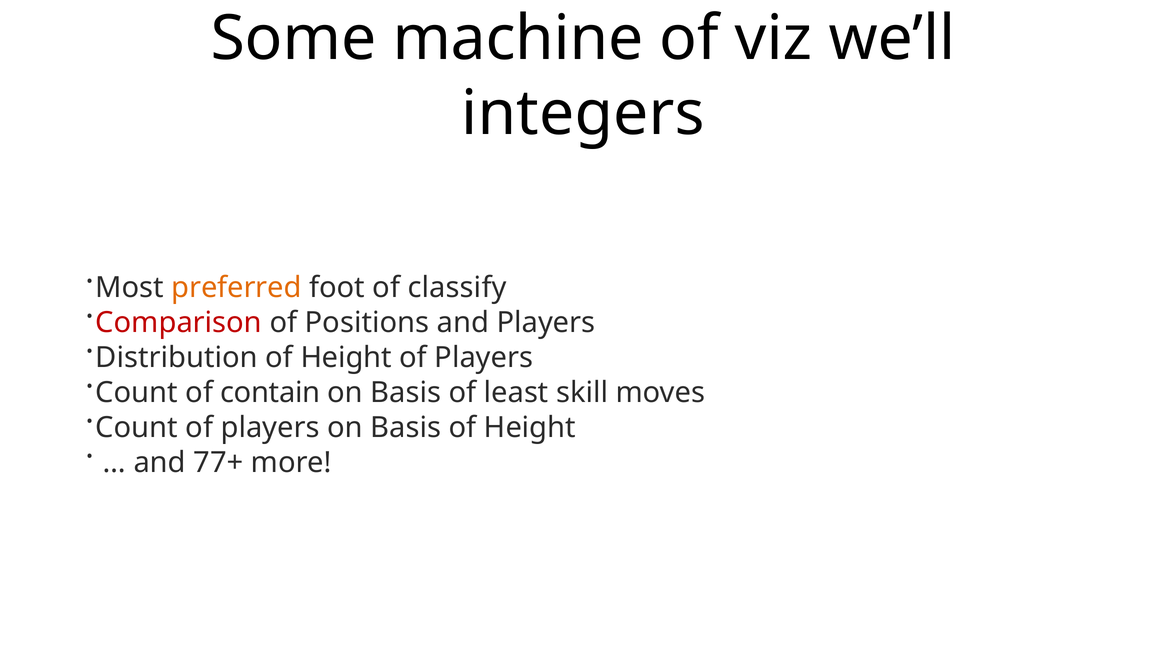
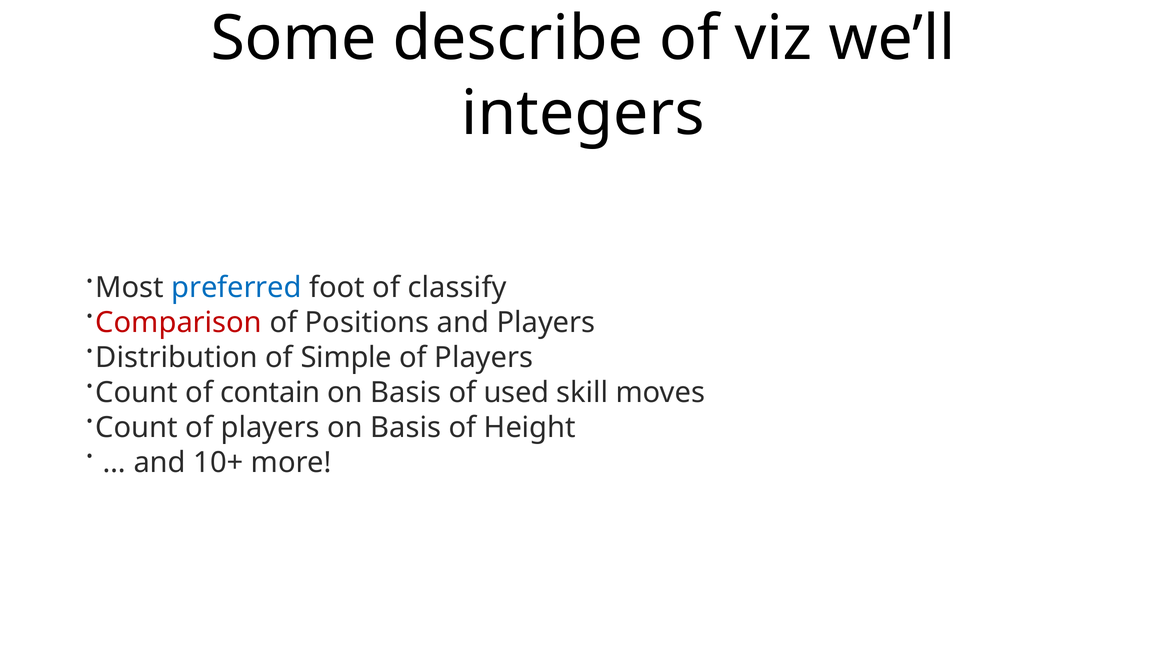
machine: machine -> describe (518, 38)
preferred colour: orange -> blue (236, 287)
Distribution of Height: Height -> Simple (346, 357)
least: least -> used (516, 392)
77+: 77+ -> 10+ (218, 462)
